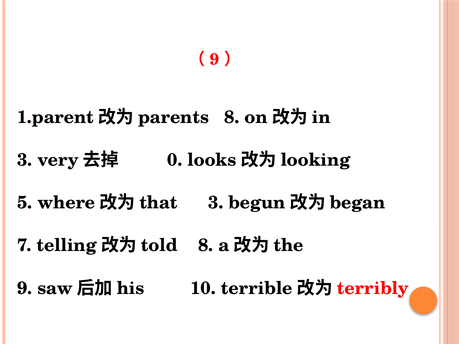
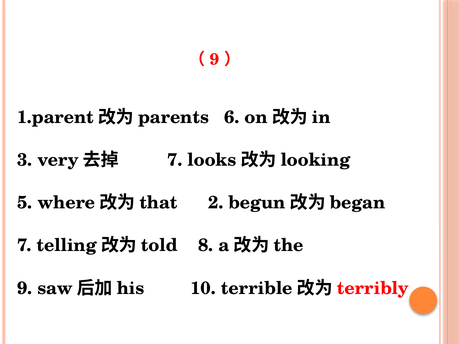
8: 8 -> 6 (232, 117)
0: 0 -> 7 (175, 160)
3: 3 -> 2 (216, 203)
